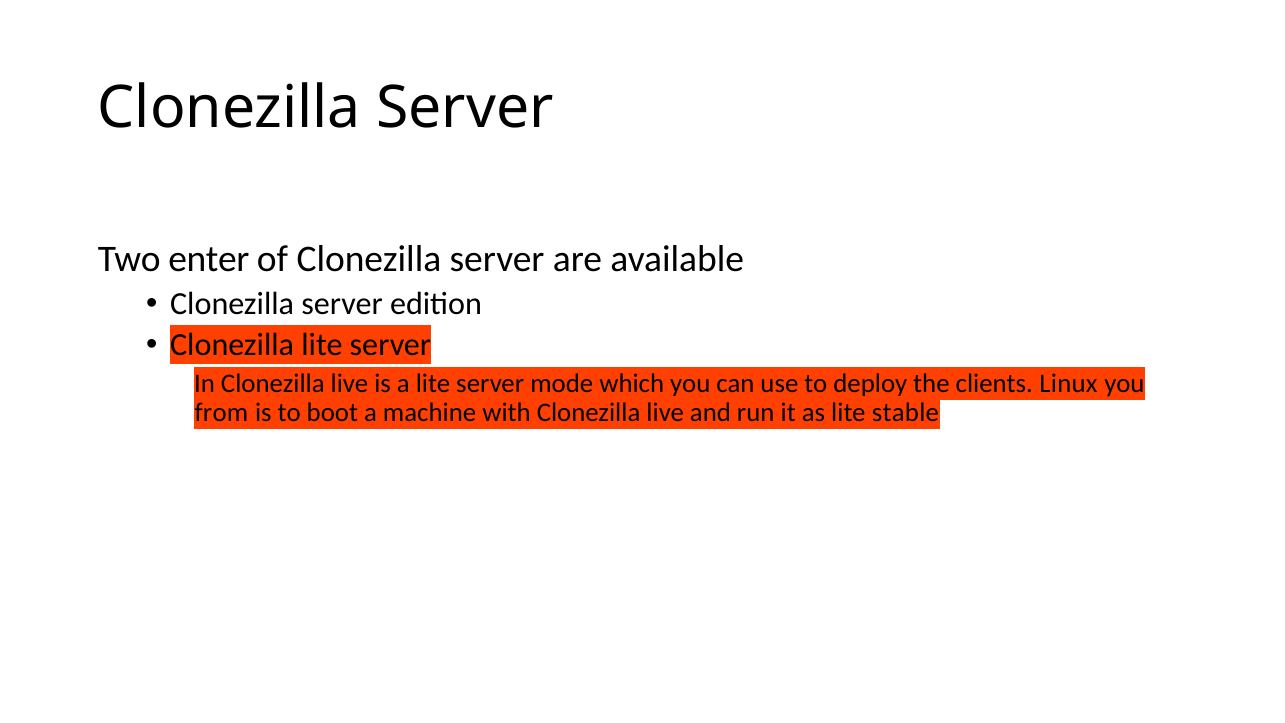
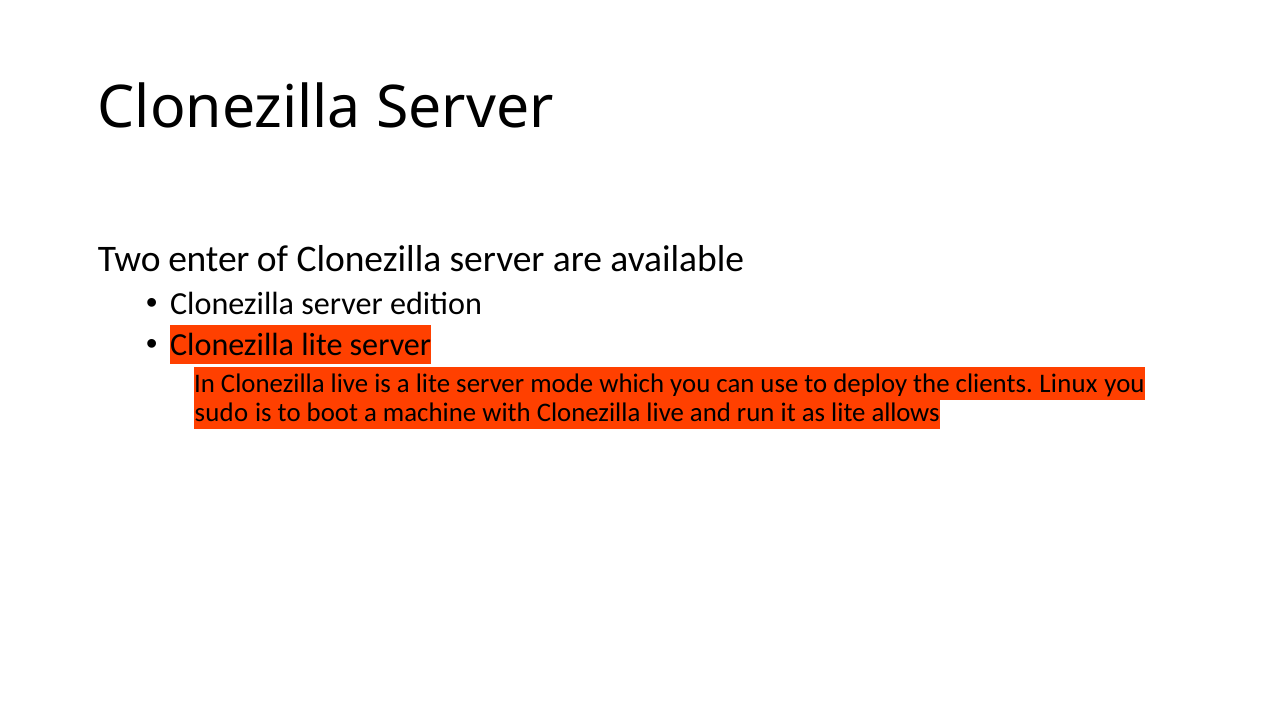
from: from -> sudo (221, 413)
stable: stable -> allows (906, 413)
